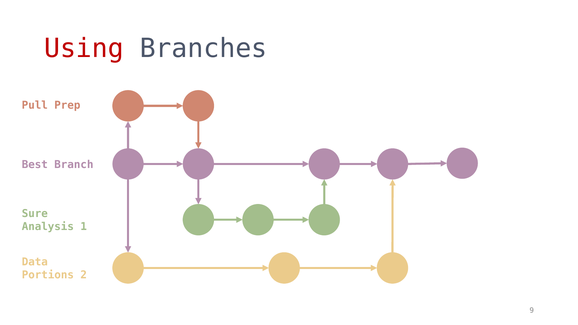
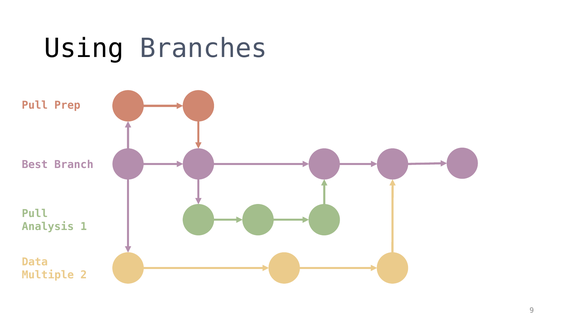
Using colour: red -> black (84, 49)
Sure: Sure -> Pull (35, 214)
Portions: Portions -> Multiple (48, 275)
